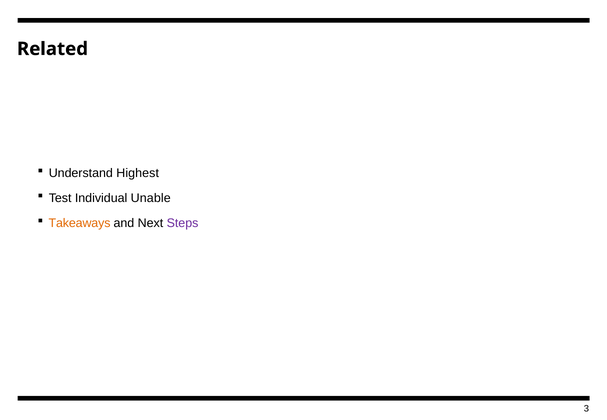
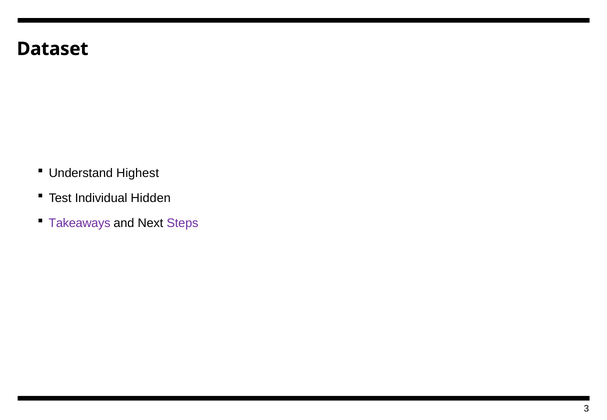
Related: Related -> Dataset (53, 49)
Unable: Unable -> Hidden (151, 198)
Takeaways colour: orange -> purple (80, 223)
